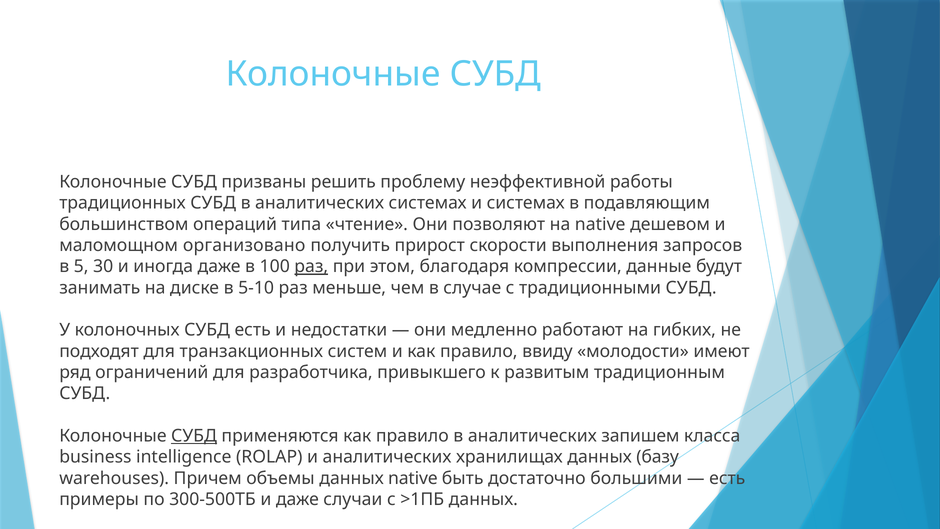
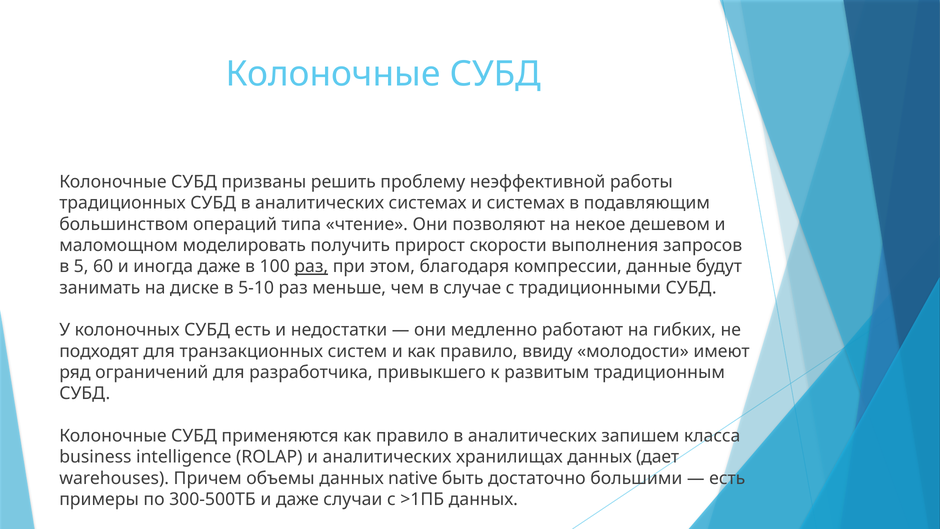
на native: native -> некое (600, 224)
организовано: организовано -> моделировать (244, 245)
30: 30 -> 60 (103, 267)
СУБД underline: present -> none (194, 436)
базу: базу -> дает (658, 457)
